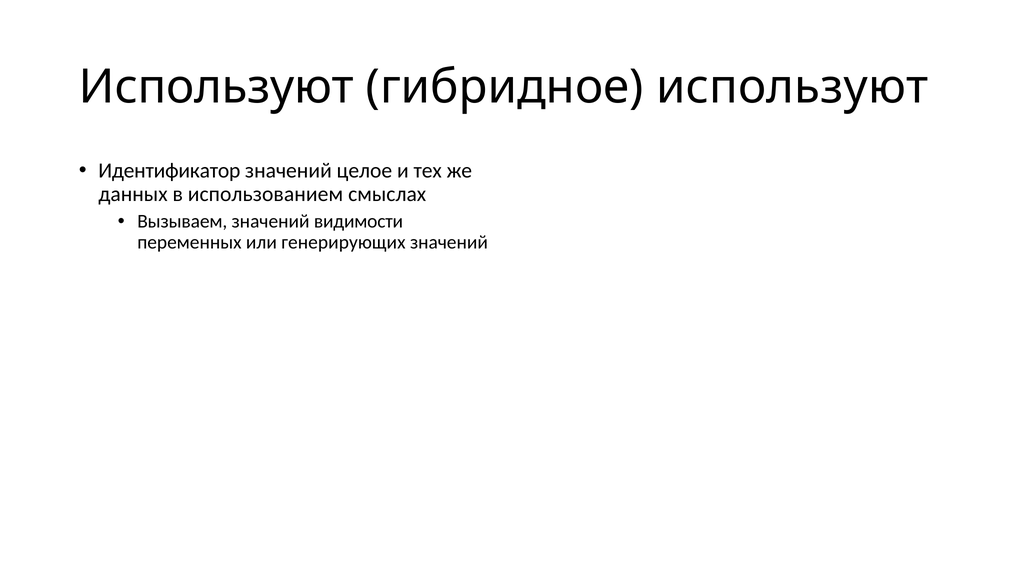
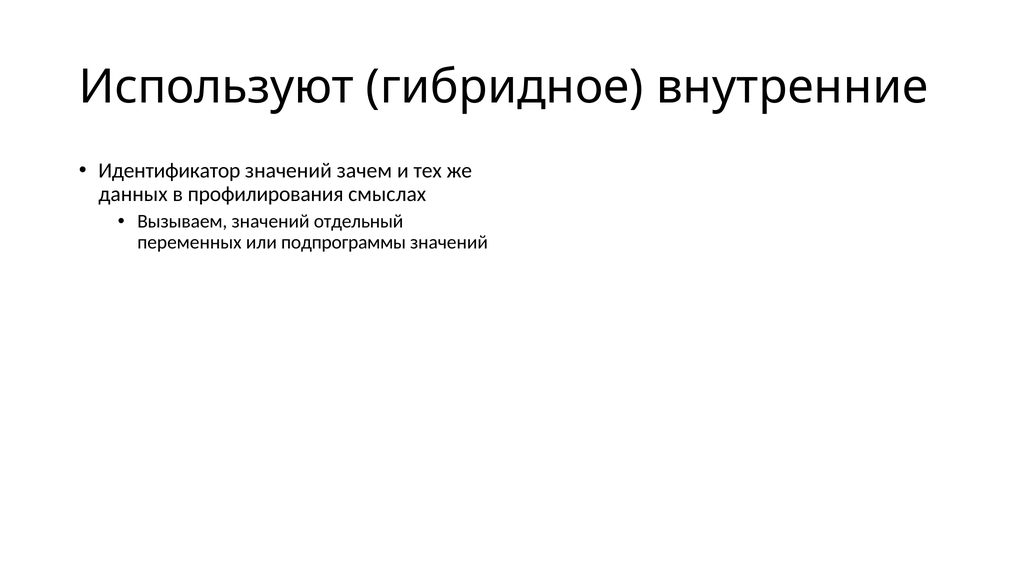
гибридное используют: используют -> внутренние (792, 87)
целое: целое -> зачем (364, 171)
использованием: использованием -> профилирования (266, 194)
видимости: видимости -> отдельный (359, 221)
генерирующих: генерирующих -> подпрограммы (344, 242)
